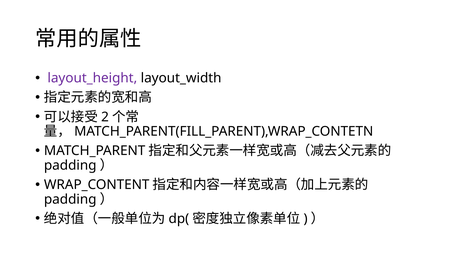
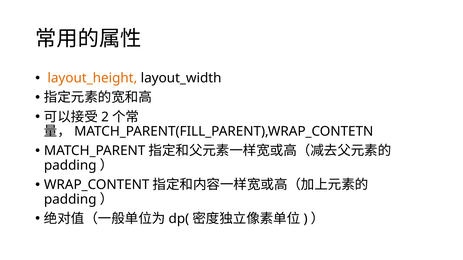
layout_height colour: purple -> orange (92, 78)
